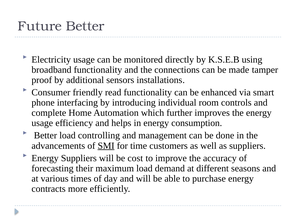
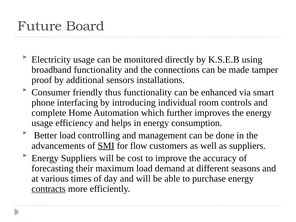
Future Better: Better -> Board (85, 26)
read: read -> thus (113, 92)
time: time -> flow (139, 146)
contracts underline: none -> present (49, 189)
